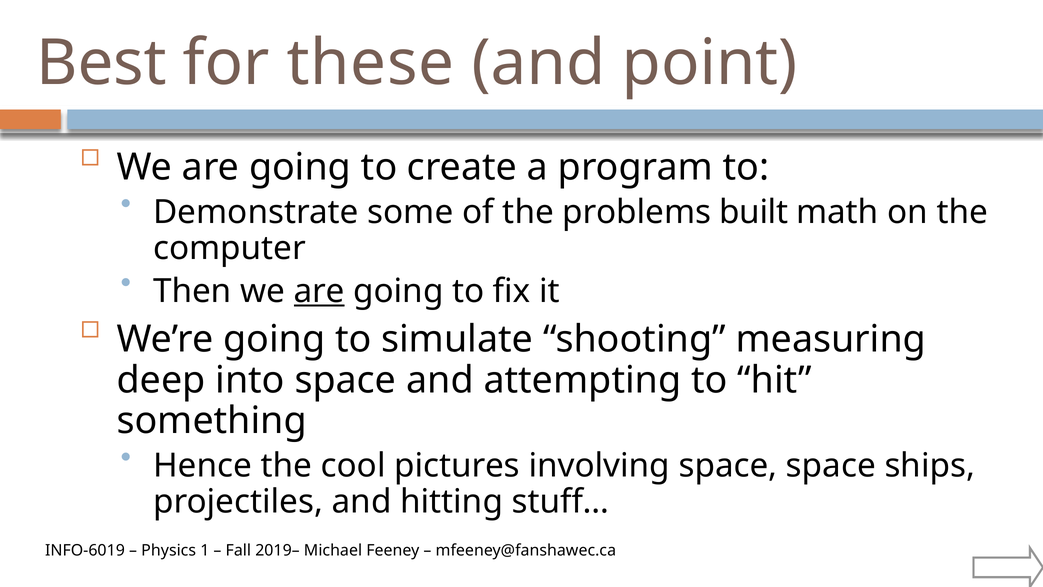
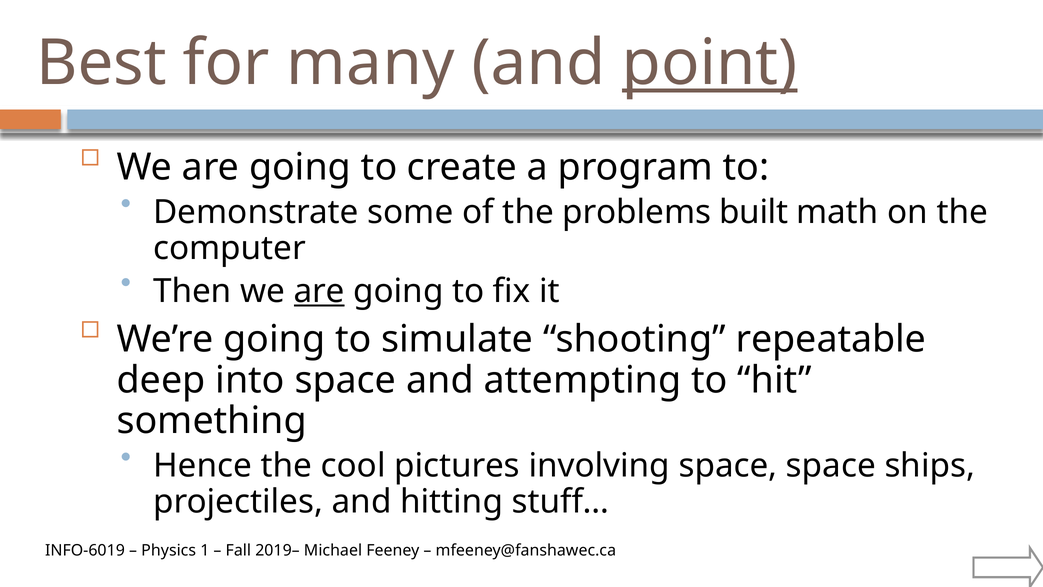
these: these -> many (371, 63)
point underline: none -> present (710, 63)
measuring: measuring -> repeatable (831, 339)
